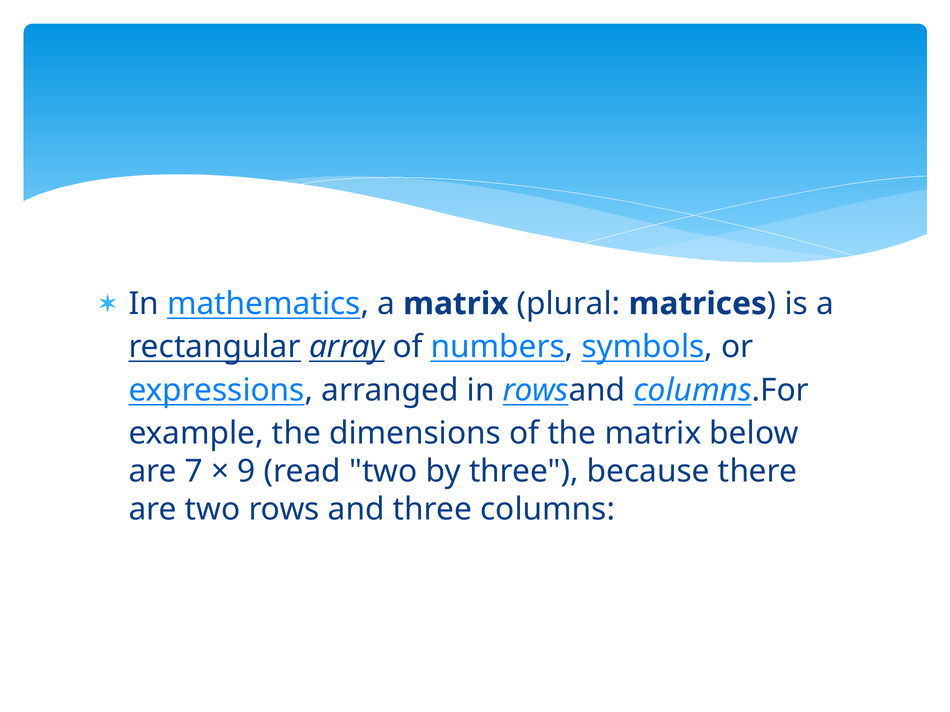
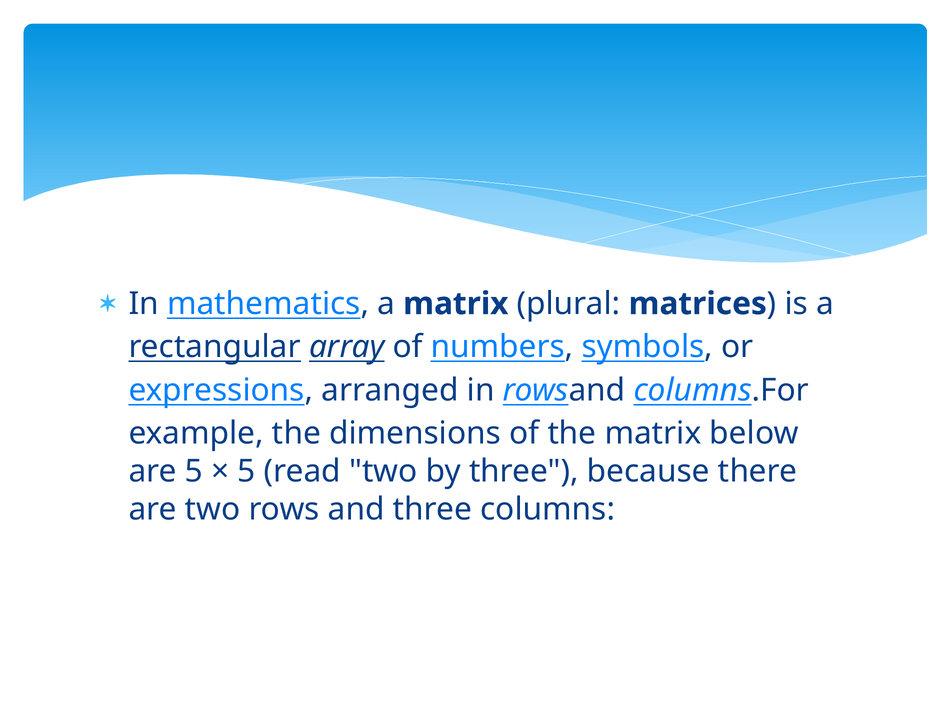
are 7: 7 -> 5 (194, 472)
9: 9 -> 5 (247, 472)
